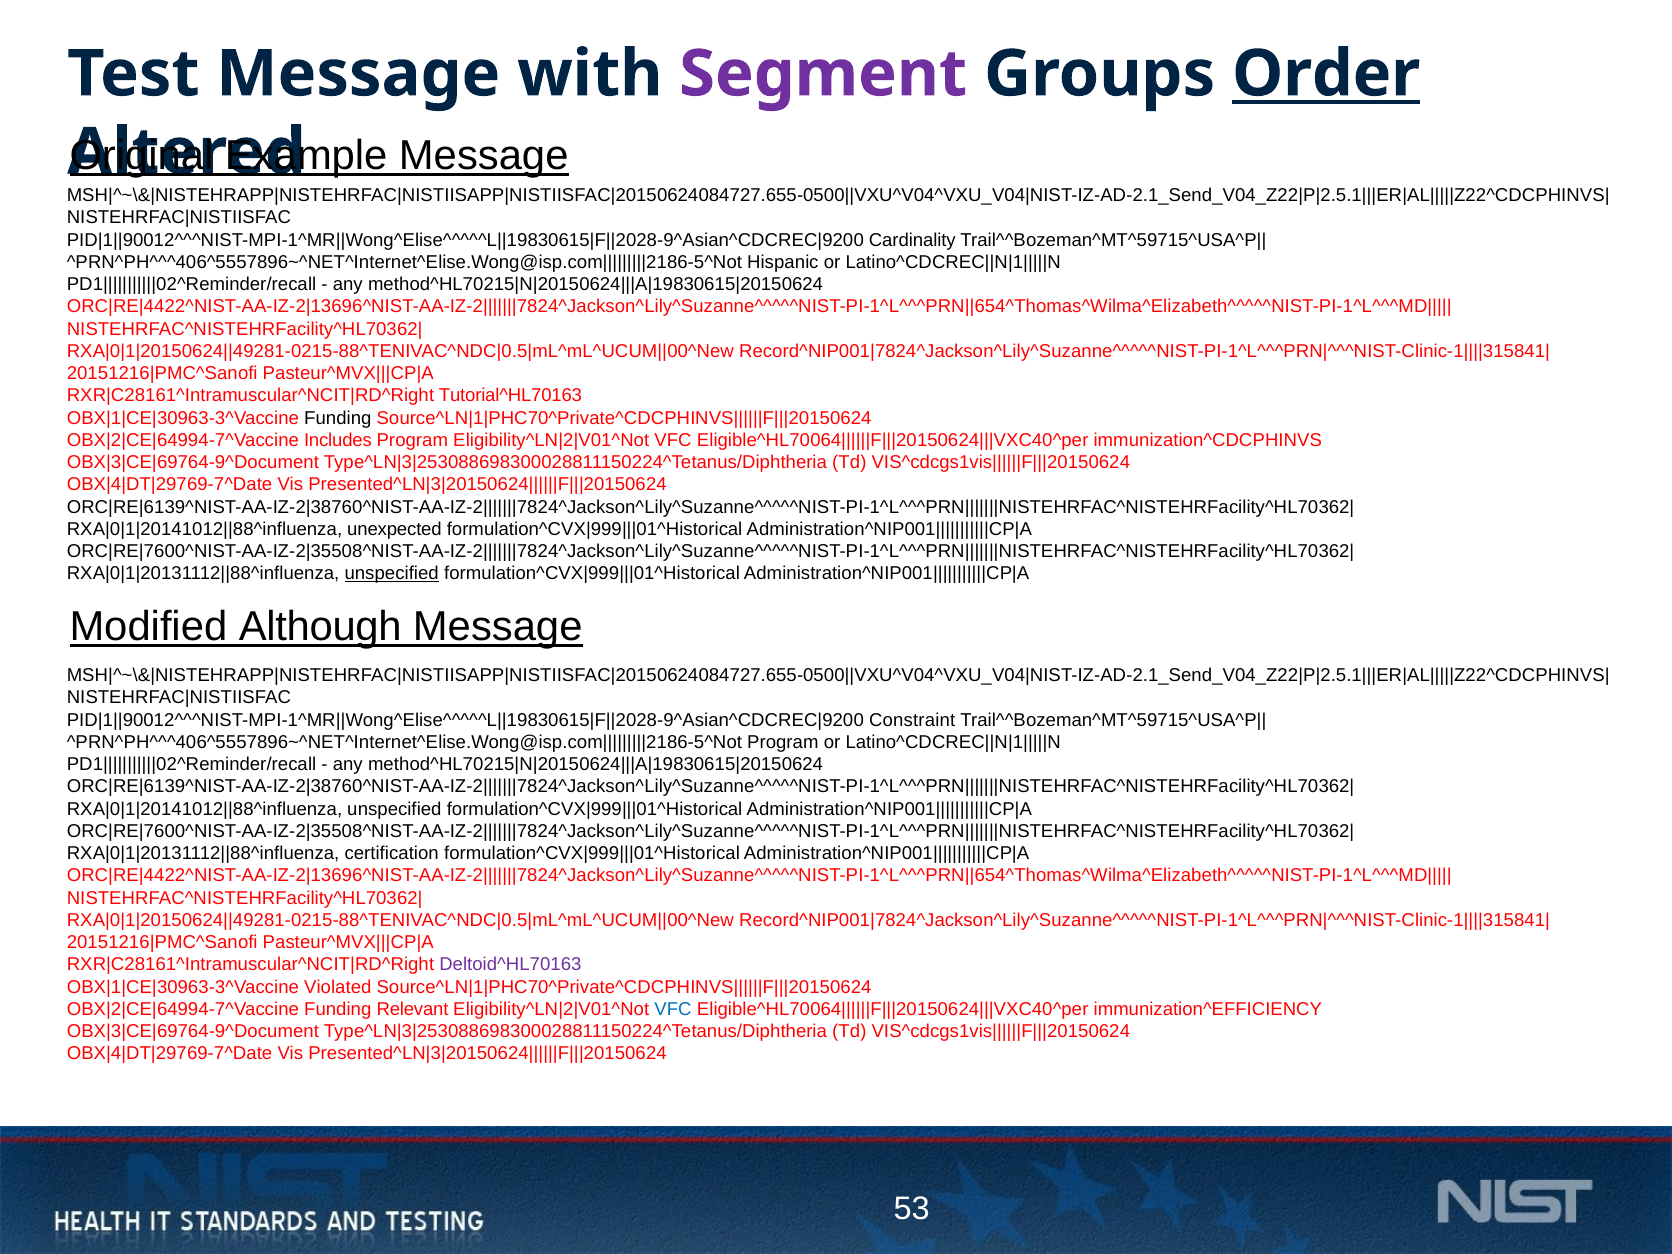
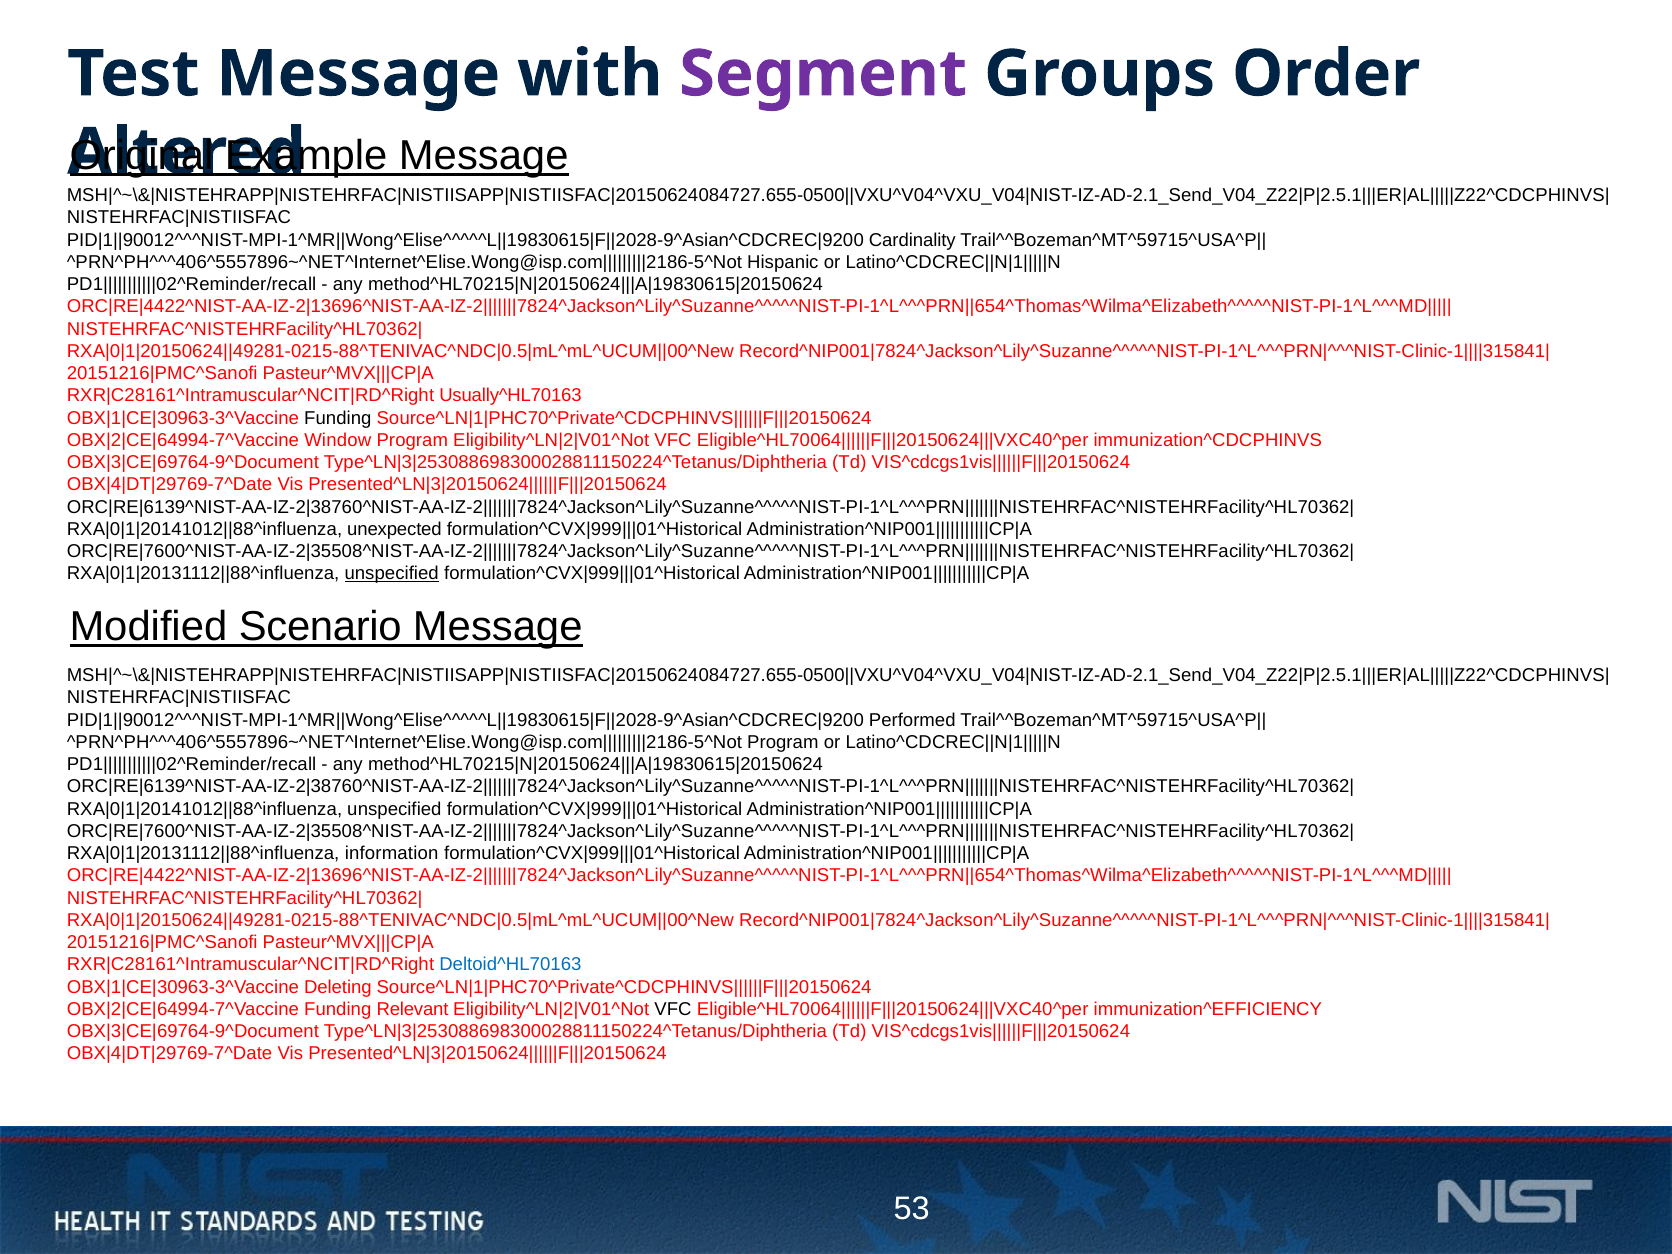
Order underline: present -> none (1326, 74)
Tutorial^HL70163: Tutorial^HL70163 -> Usually^HL70163 (510, 396)
Includes: Includes -> Window (338, 440)
Although: Although -> Scenario (320, 627)
Constraint: Constraint -> Performed (912, 720)
certification: certification -> information (392, 853)
Deltoid^HL70163 colour: purple -> blue (510, 965)
Violated: Violated -> Deleting (338, 987)
VFC colour: blue -> black (673, 1009)
